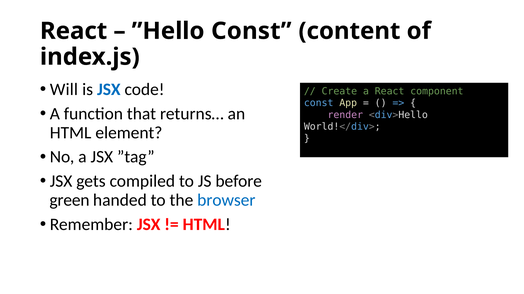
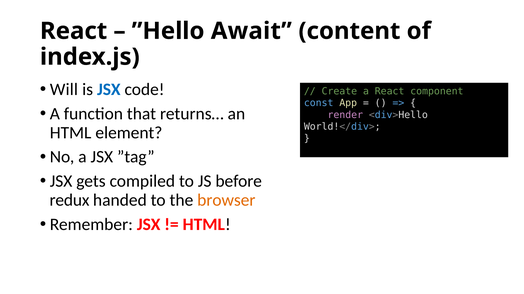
”Hello Const: Const -> Await (251, 31)
green: green -> redux (69, 201)
browser colour: blue -> orange (226, 201)
